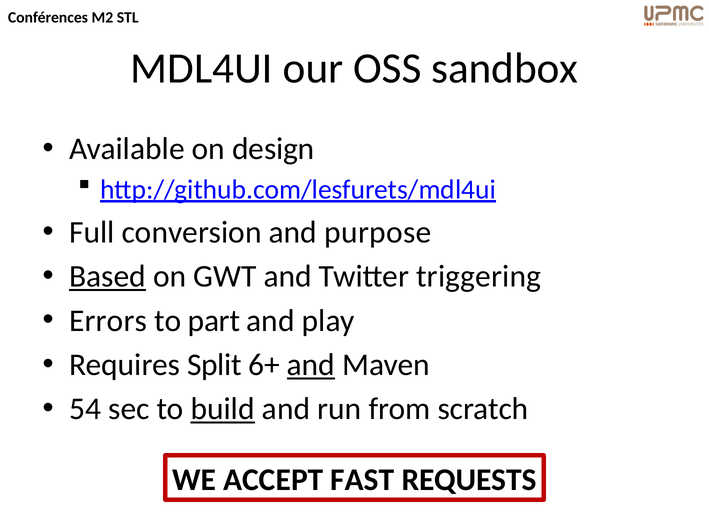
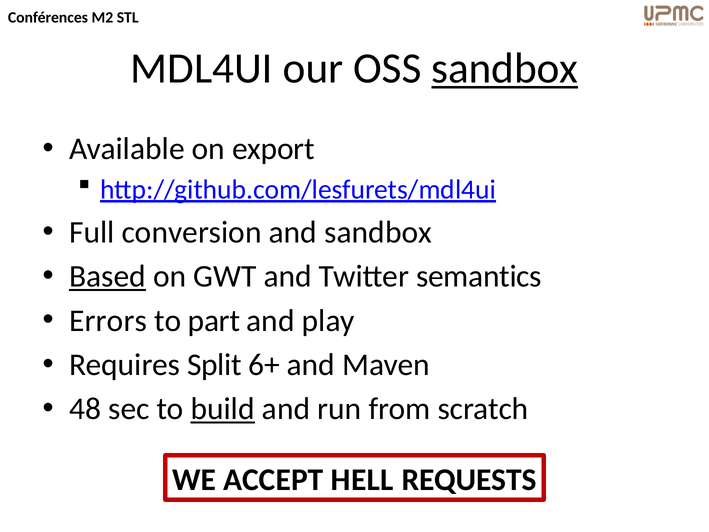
sandbox underline: none -> present (505, 69)
design: design -> export (273, 149)
and purpose: purpose -> sandbox (378, 232)
triggering: triggering -> semantics (479, 276)
and underline: present -> none (311, 365)
54: 54 -> 48 (85, 409)
FAST: FAST -> HELL (362, 480)
